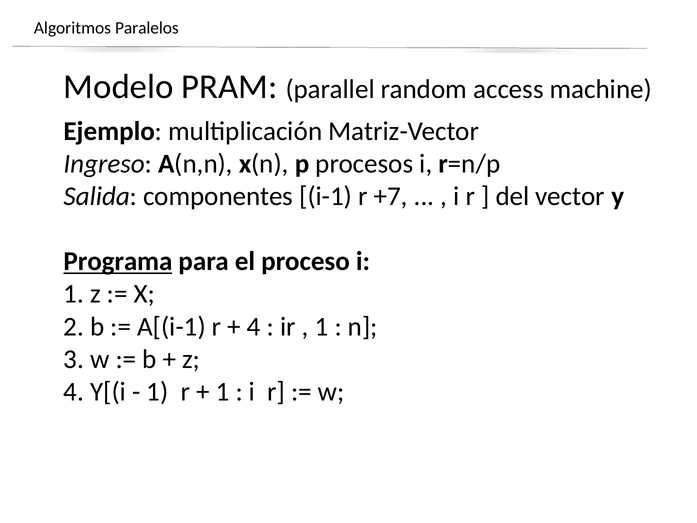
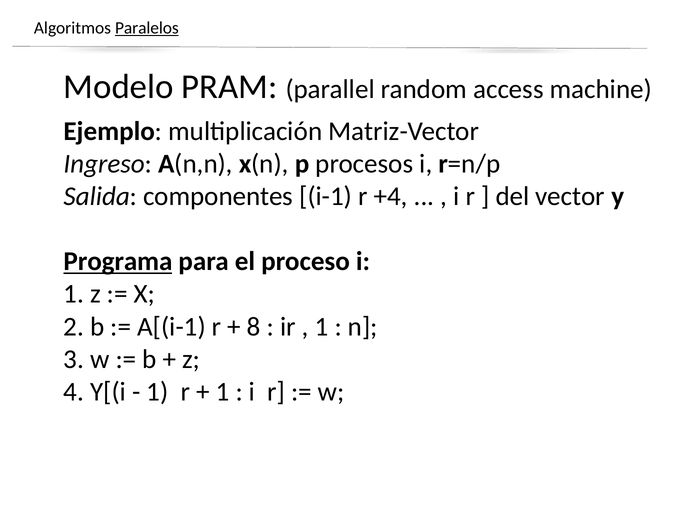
Paralelos underline: none -> present (147, 28)
+7: +7 -> +4 (391, 196)
4: 4 -> 8 (254, 326)
